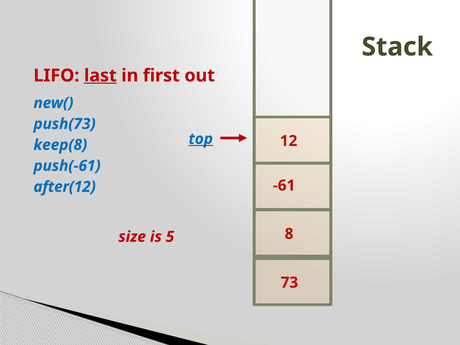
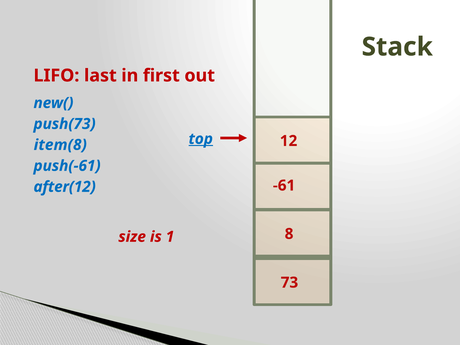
last underline: present -> none (100, 76)
keep(8: keep(8 -> item(8 (60, 145)
5: 5 -> 1 (170, 237)
